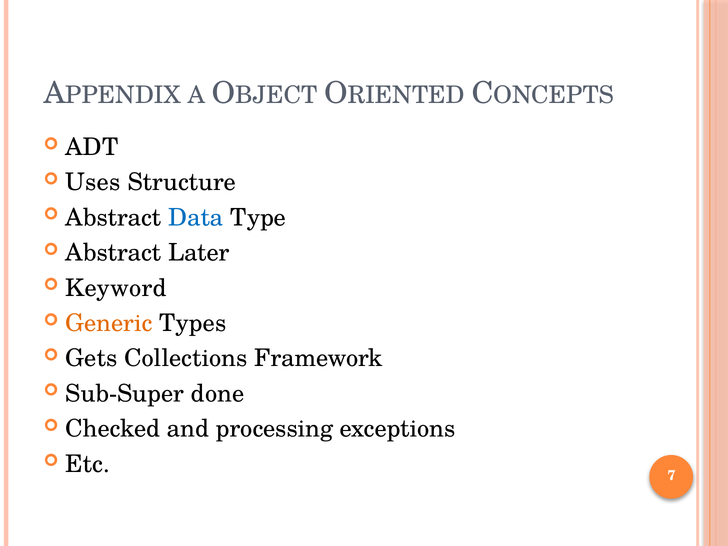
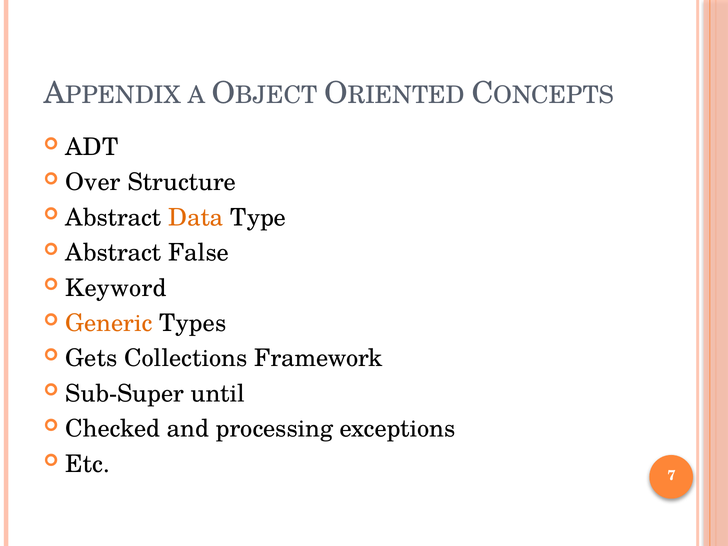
Uses: Uses -> Over (93, 182)
Data colour: blue -> orange (196, 218)
Later: Later -> False (199, 253)
done: done -> until (218, 394)
